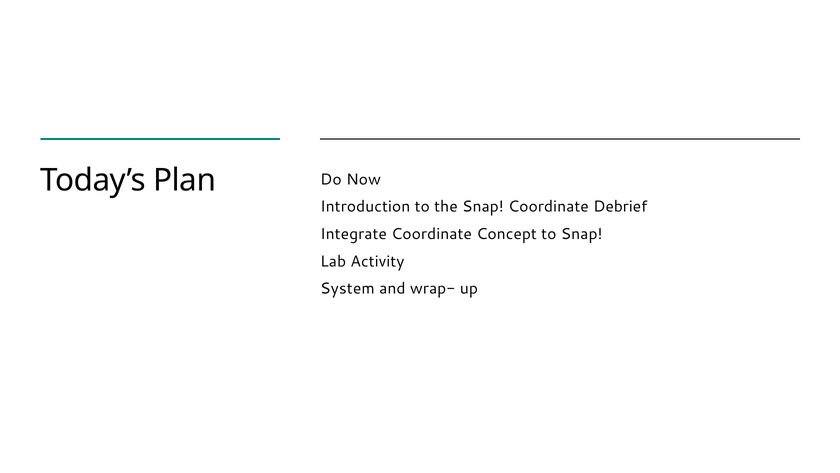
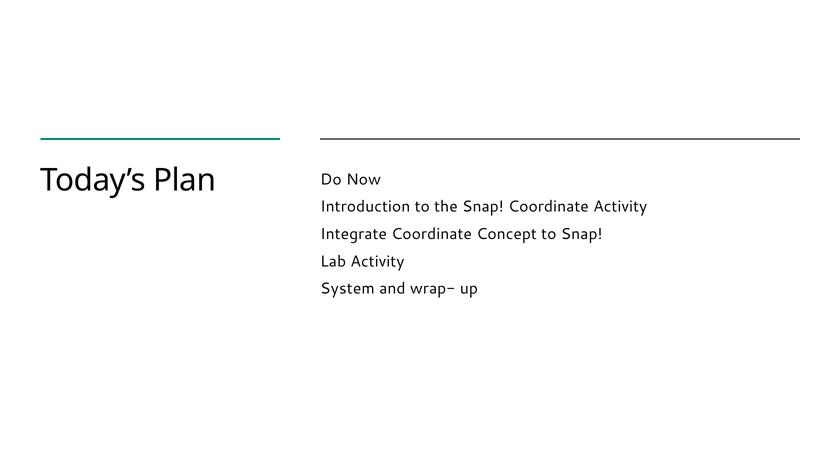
Coordinate Debrief: Debrief -> Activity (620, 206)
